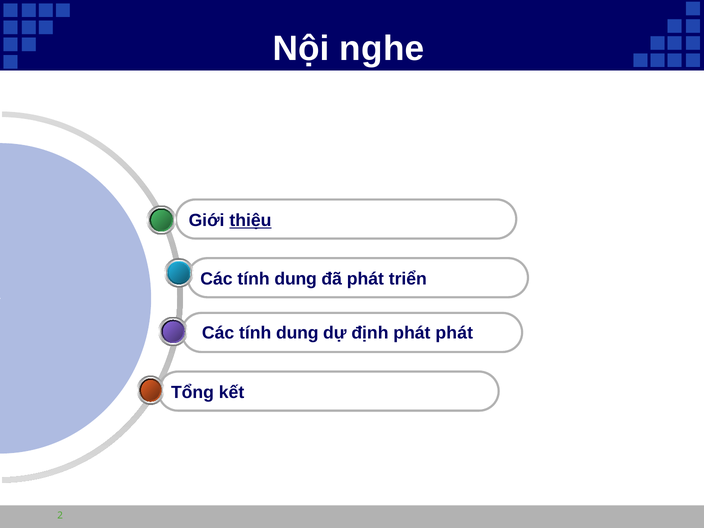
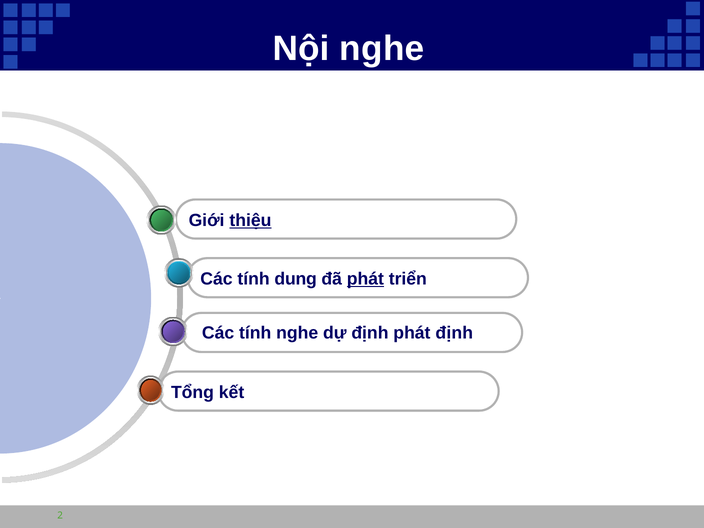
phát underline: none -> present (365, 279)
dung: dung -> nghe (297, 333)
phát phát: phát -> định (454, 333)
